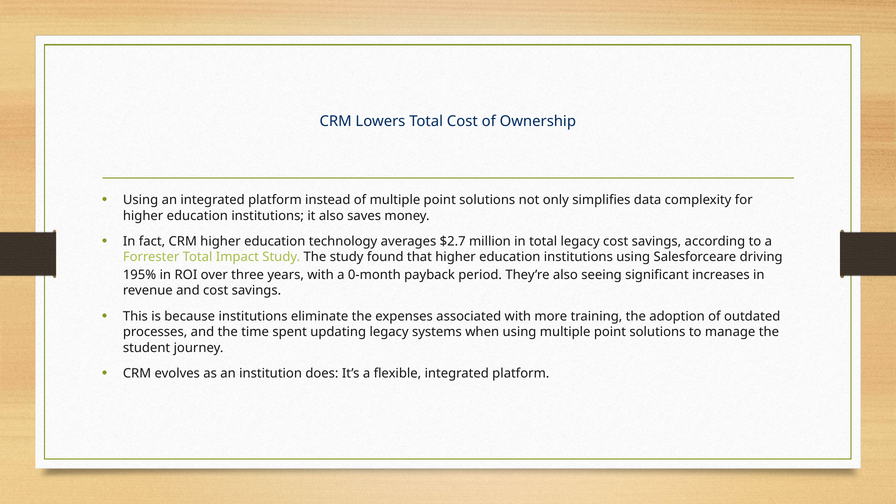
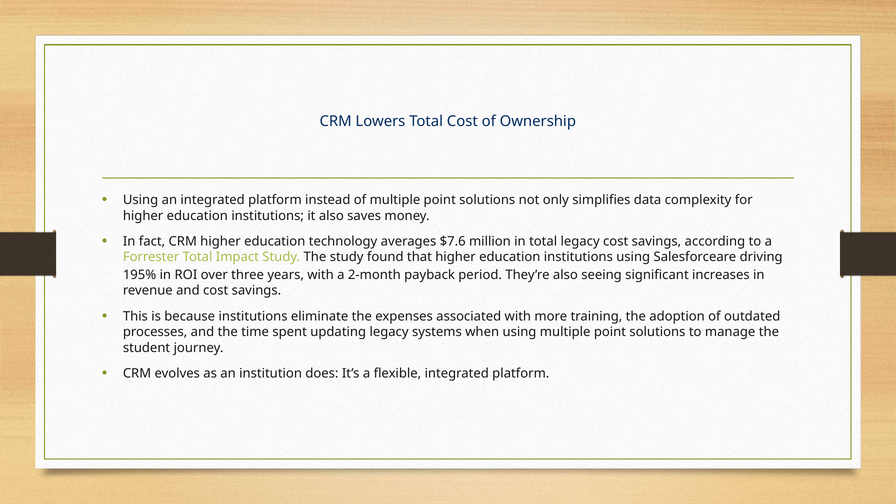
$2.7: $2.7 -> $7.6 (453, 241)
0-month: 0-month -> 2-month (374, 275)
